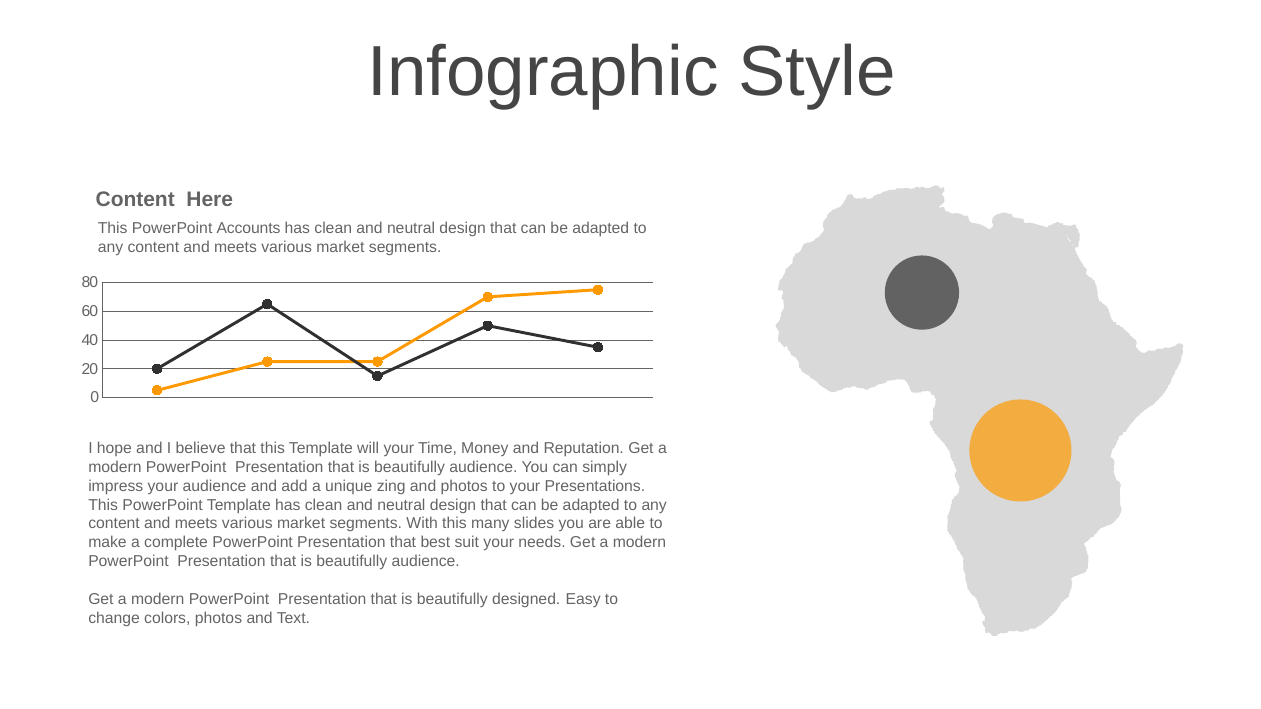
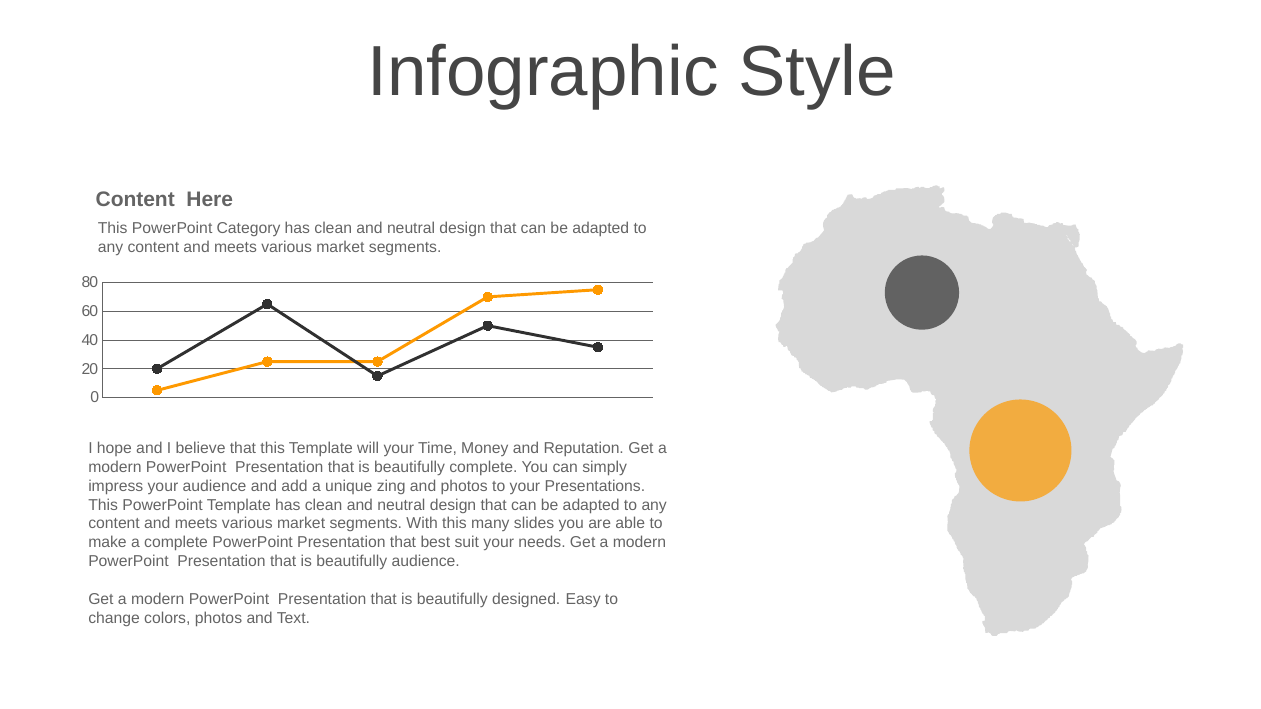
Accounts: Accounts -> Category (248, 228)
audience: audience -> complete (483, 467)
